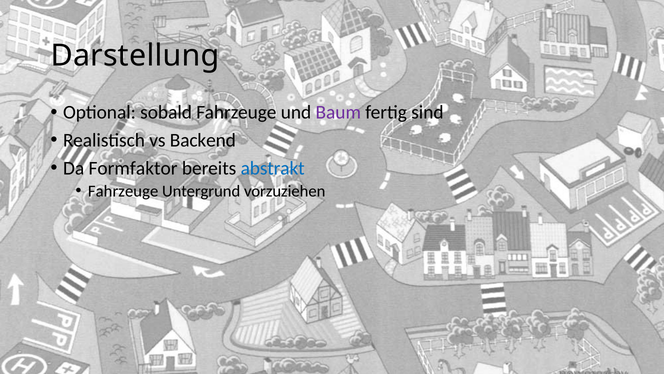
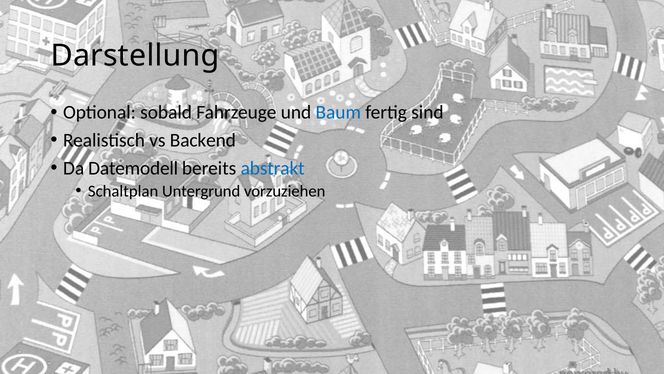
Baum colour: purple -> blue (338, 112)
Formfaktor: Formfaktor -> Datemodell (133, 168)
Fahrzeuge: Fahrzeuge -> Schaltplan (123, 191)
